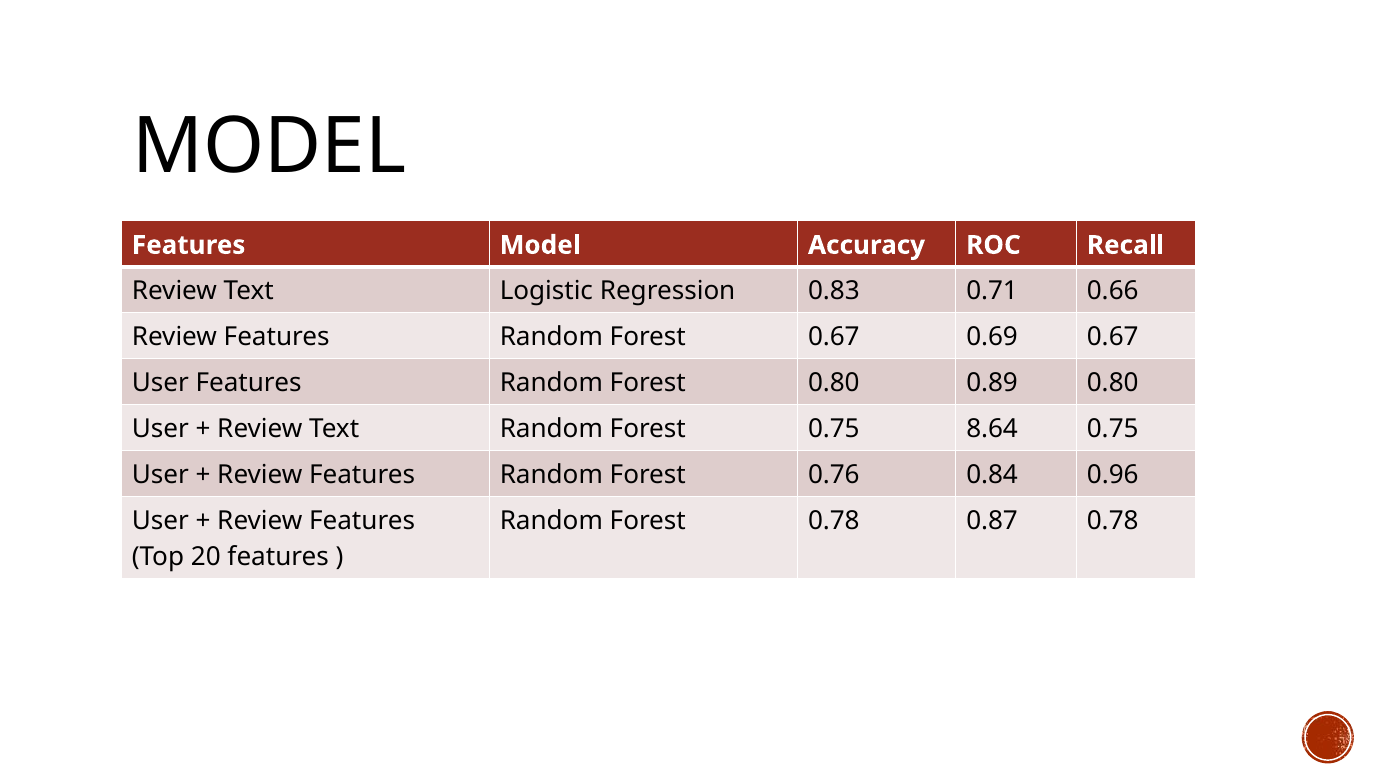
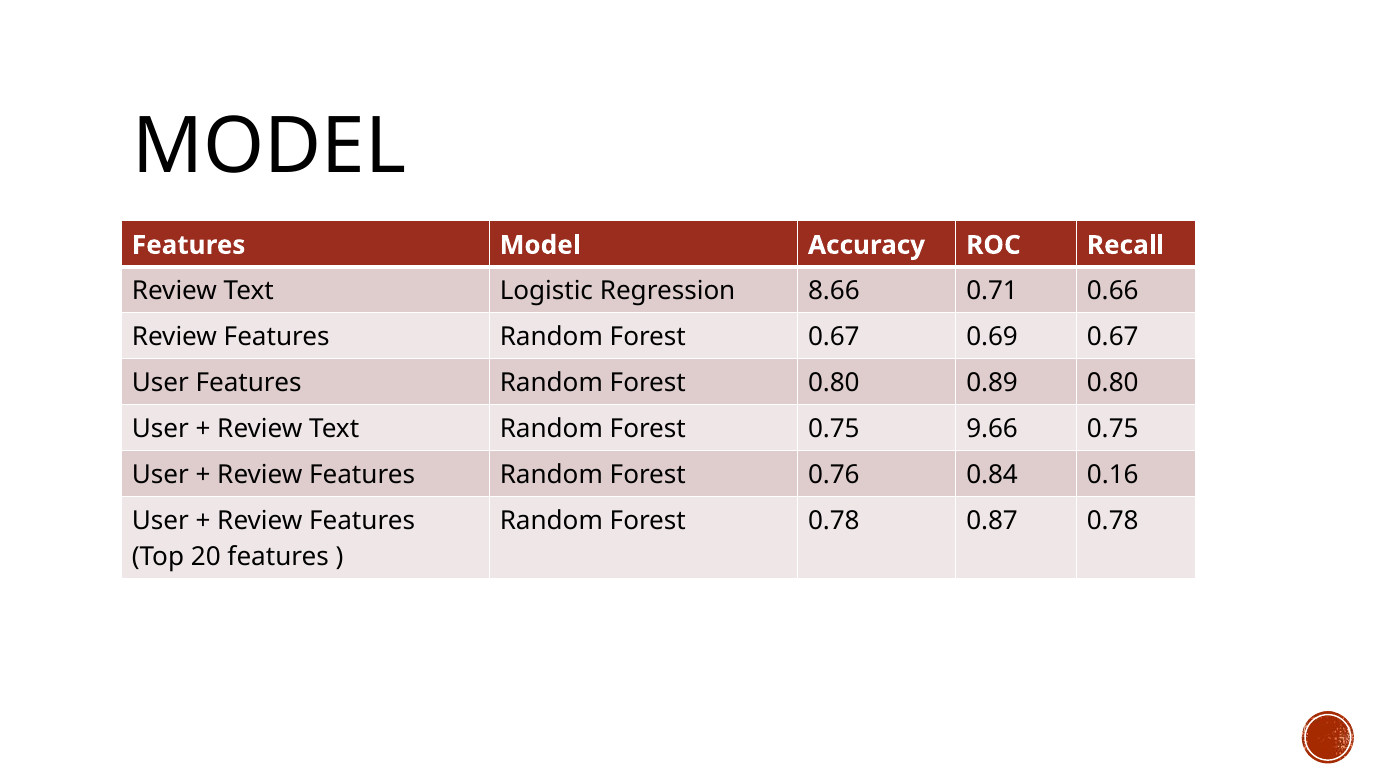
0.83: 0.83 -> 8.66 (834, 291)
8.64: 8.64 -> 9.66 (992, 429)
0.96: 0.96 -> 0.16 (1113, 475)
